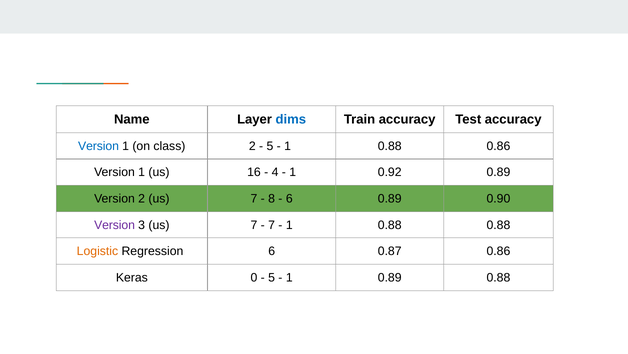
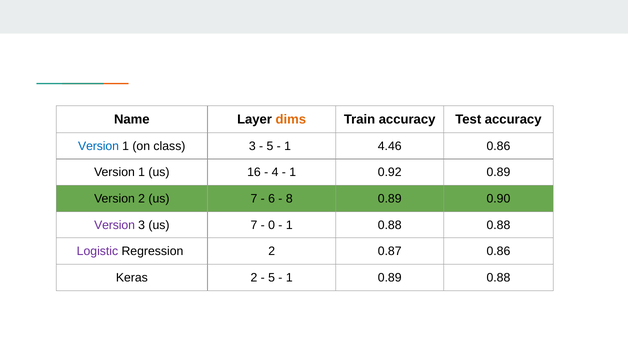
dims colour: blue -> orange (291, 119)
class 2: 2 -> 3 (252, 146)
0.88: 0.88 -> 4.46 (390, 146)
8: 8 -> 6 (272, 198)
6: 6 -> 8 (289, 198)
7: 7 -> 0 (272, 225)
Logistic colour: orange -> purple (97, 251)
Regression 6: 6 -> 2 (272, 251)
Keras 0: 0 -> 2 (254, 277)
